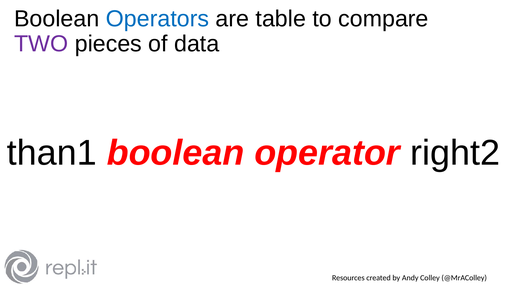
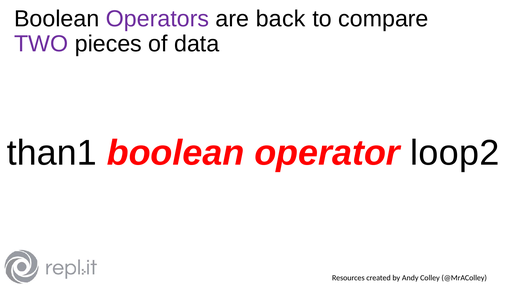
Operators colour: blue -> purple (157, 19)
table: table -> back (281, 19)
right2: right2 -> loop2 (455, 153)
